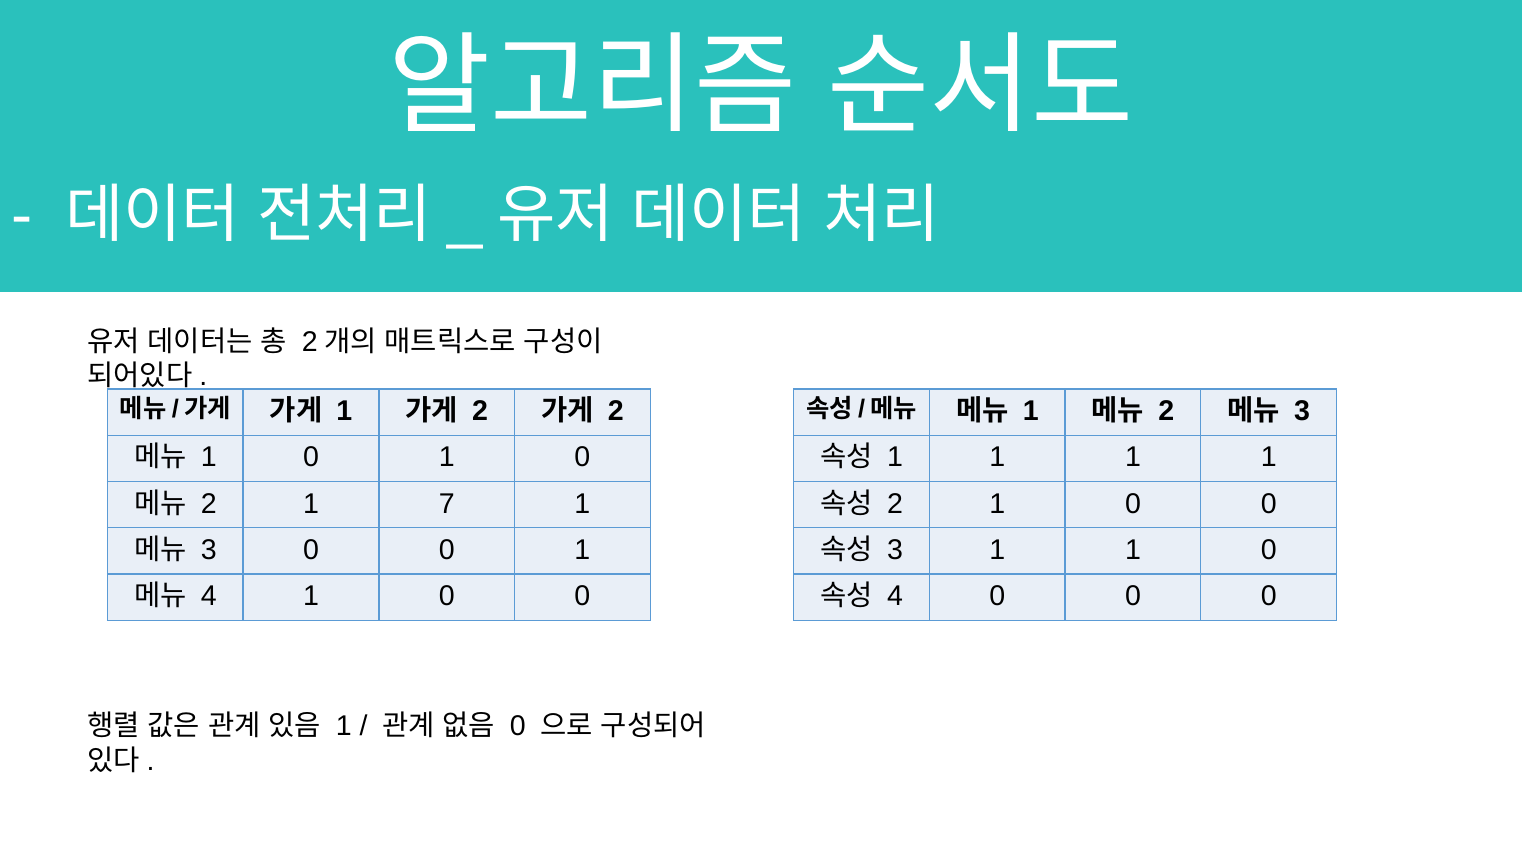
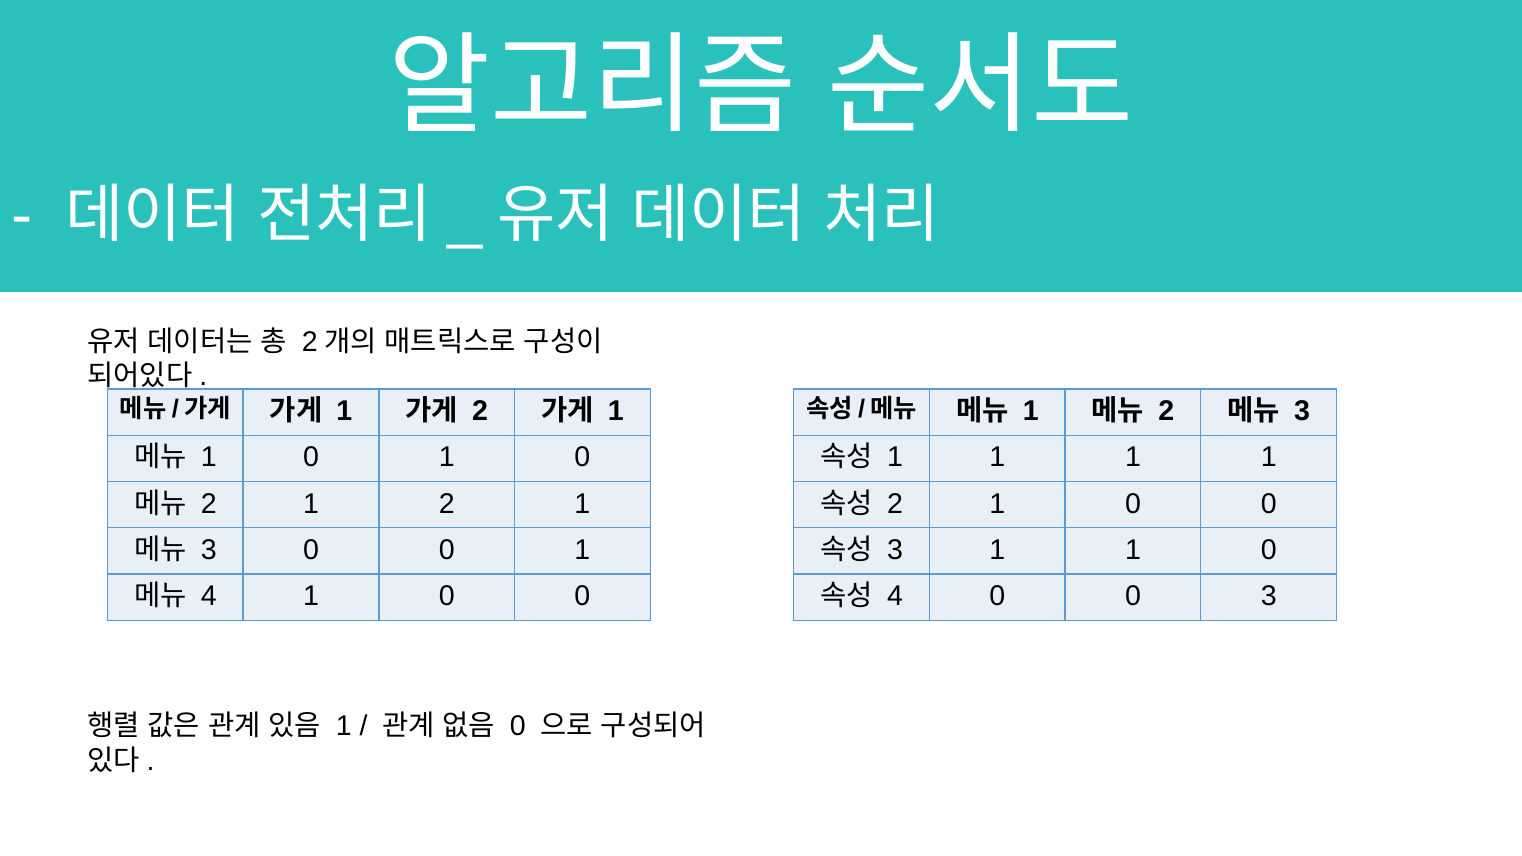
2: 2 -> 1 (616, 411)
1 7: 7 -> 2 (447, 504)
0 0 0: 0 -> 3 (1269, 596)
